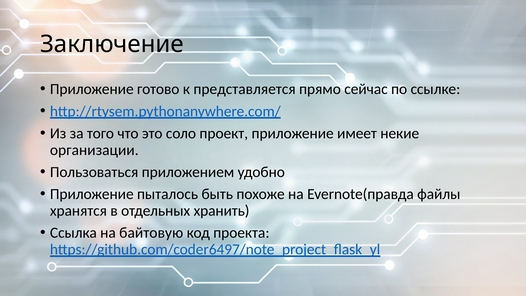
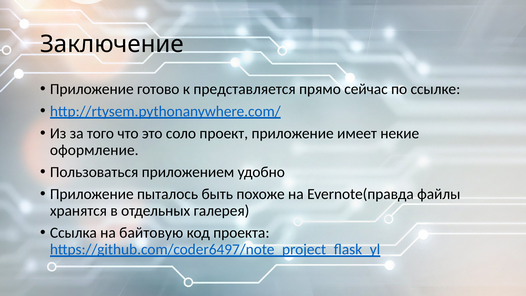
организации: организации -> оформление (94, 150)
хранить: хранить -> галерея (221, 211)
